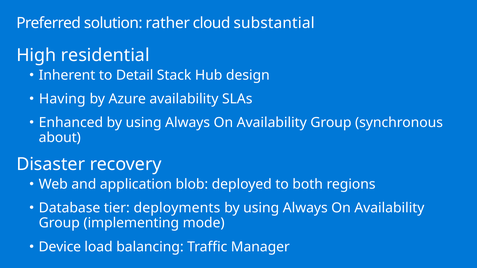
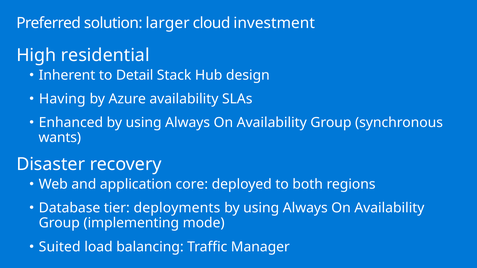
rather: rather -> larger (168, 23)
substantial: substantial -> investment (274, 23)
about: about -> wants (60, 138)
blob: blob -> core (192, 185)
Device: Device -> Suited (60, 247)
